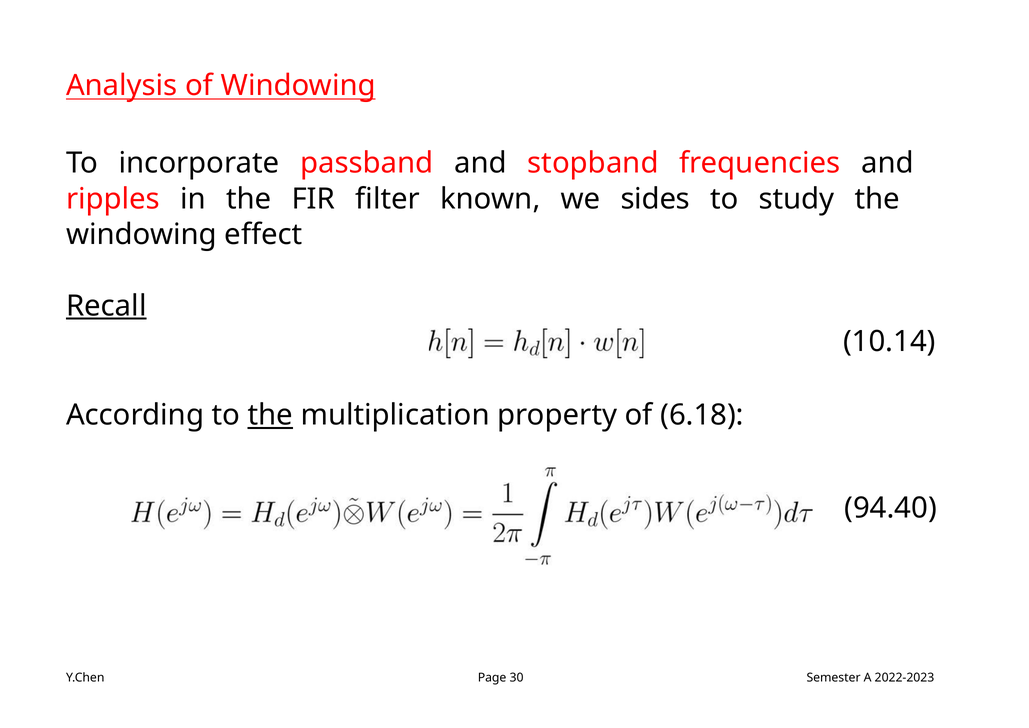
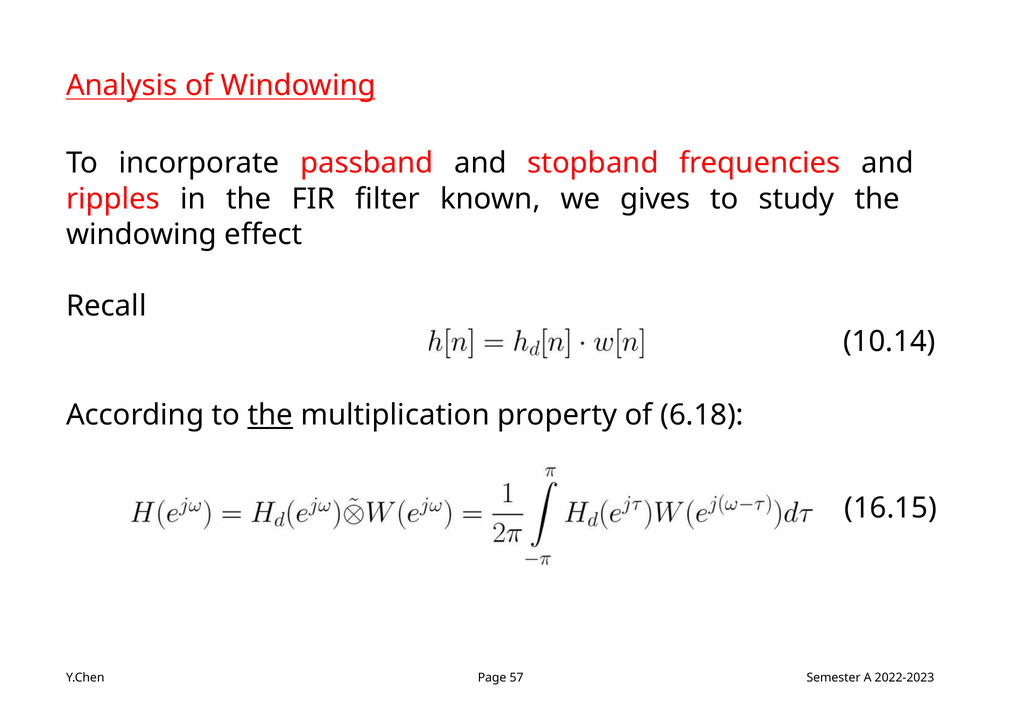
sides: sides -> gives (655, 199)
Recall underline: present -> none (106, 306)
94.40: 94.40 -> 16.15 (891, 508)
30: 30 -> 57 (517, 677)
